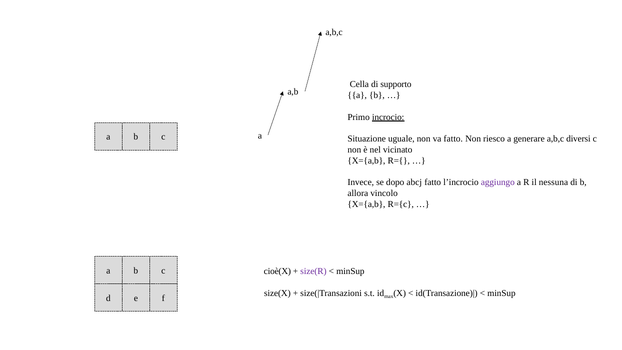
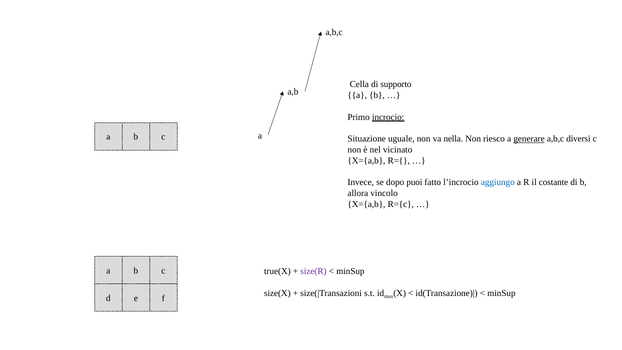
va fatto: fatto -> nella (453, 139)
generare underline: none -> present (529, 139)
abcj: abcj -> puoi (414, 182)
aggiungo colour: purple -> blue (498, 182)
nessuna: nessuna -> costante (554, 182)
cioè(X: cioè(X -> true(X (277, 271)
